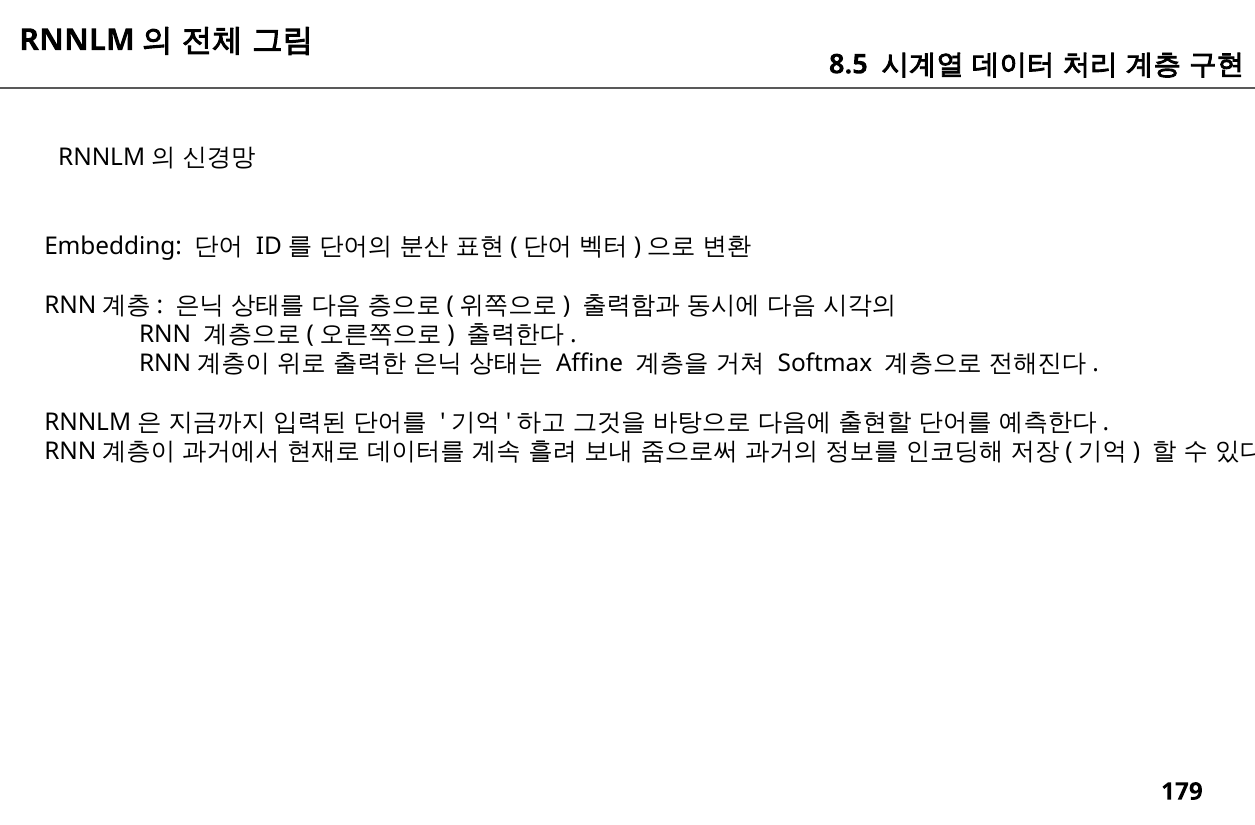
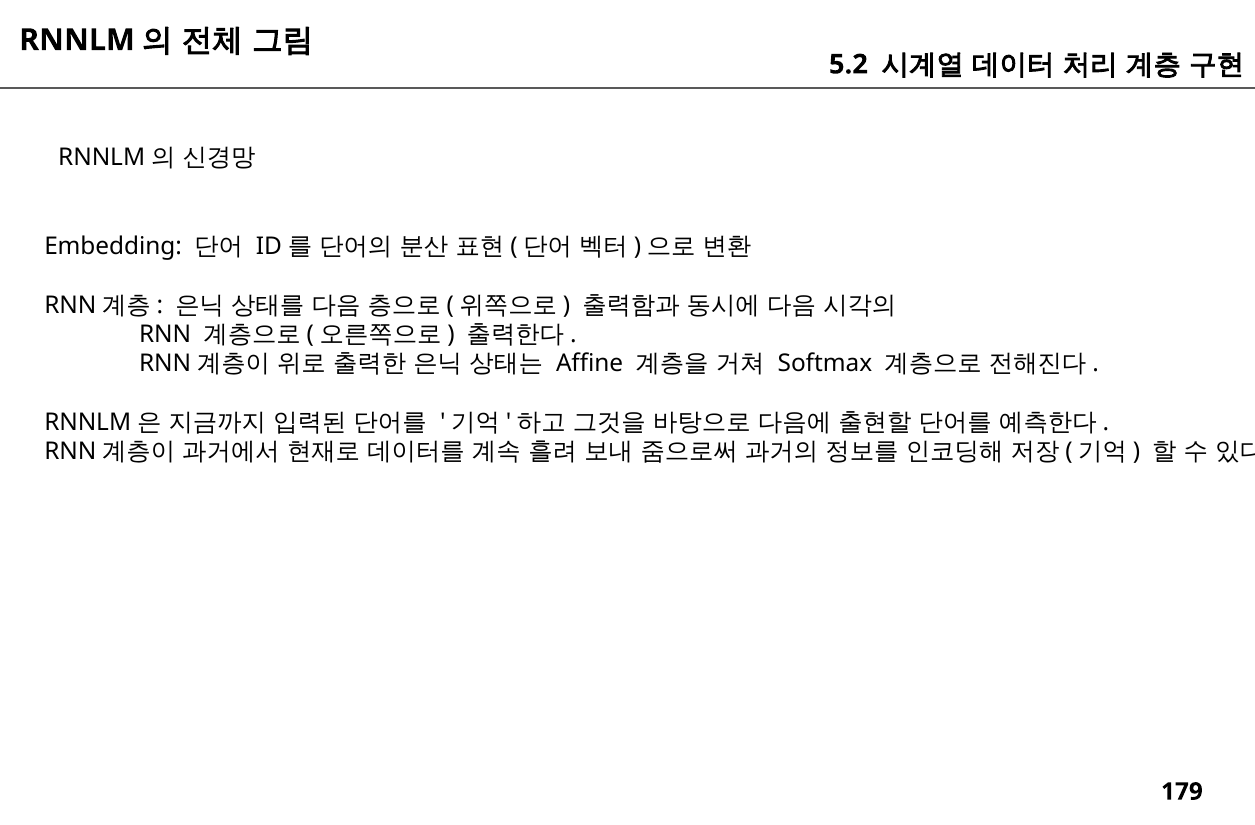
8.5: 8.5 -> 5.2 (848, 64)
